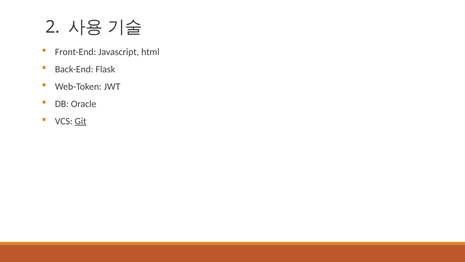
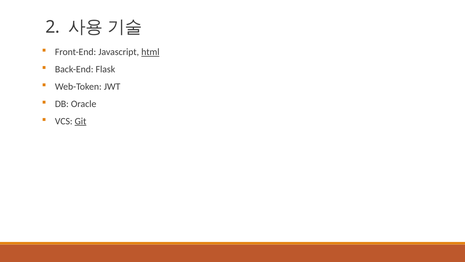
html underline: none -> present (150, 52)
